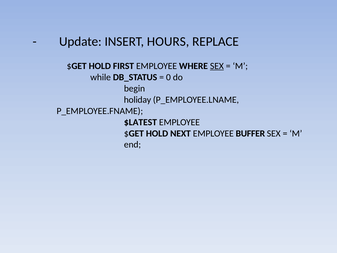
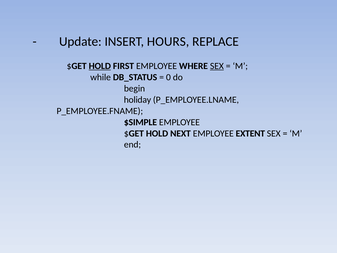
HOLD underline: none -> present (100, 66)
$LATEST: $LATEST -> $SIMPLE (140, 122)
BUFFER: BUFFER -> EXTENT (250, 133)
